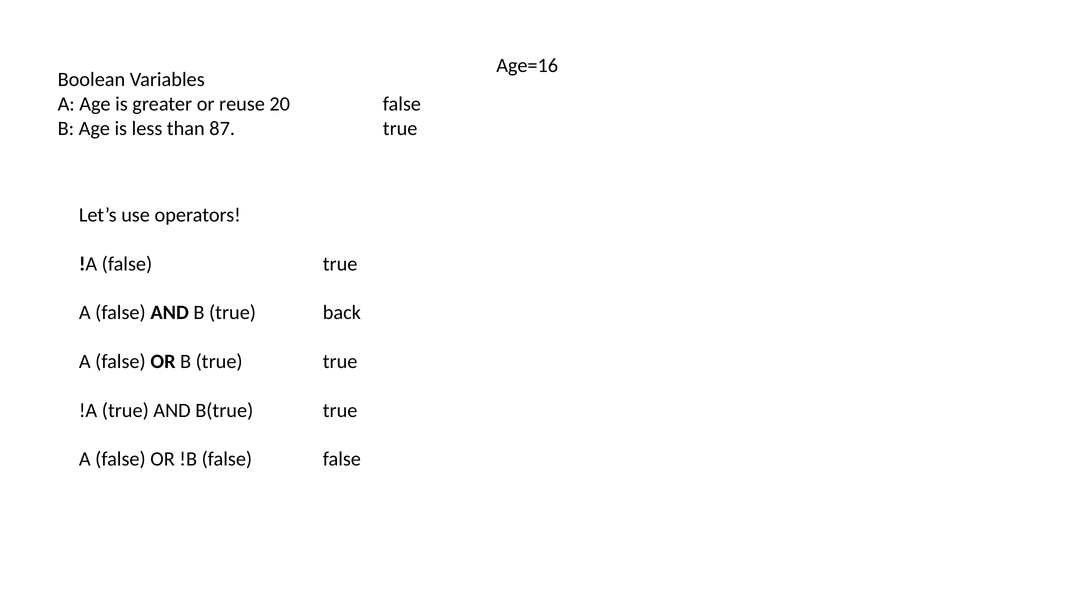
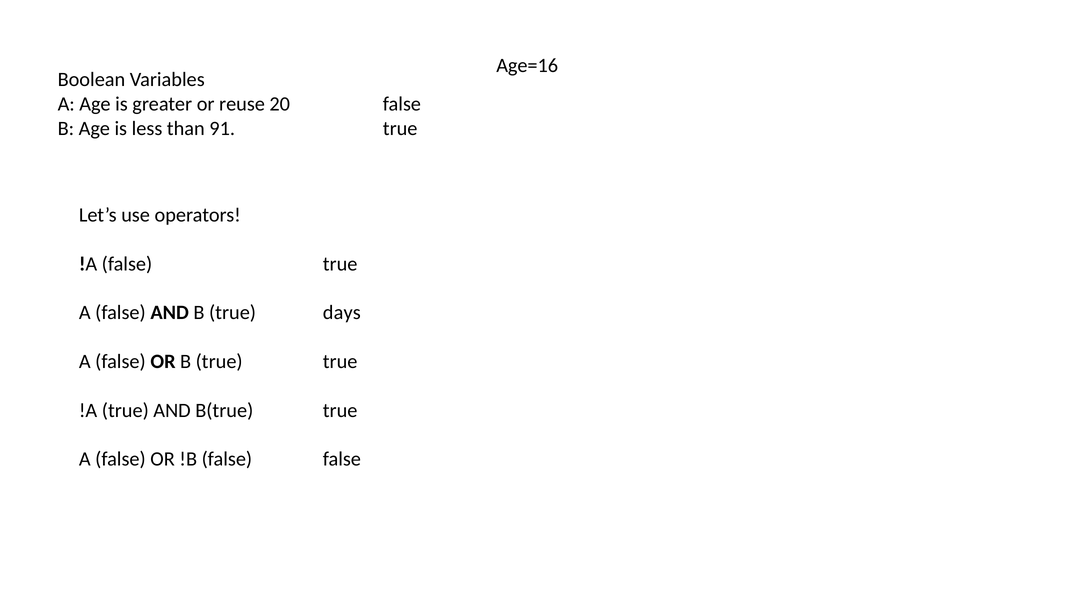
87: 87 -> 91 (222, 128)
back: back -> days (342, 313)
